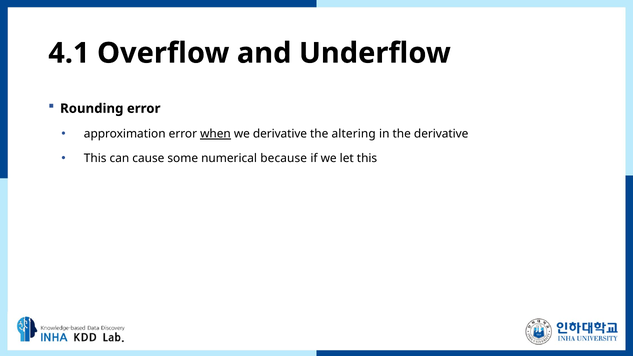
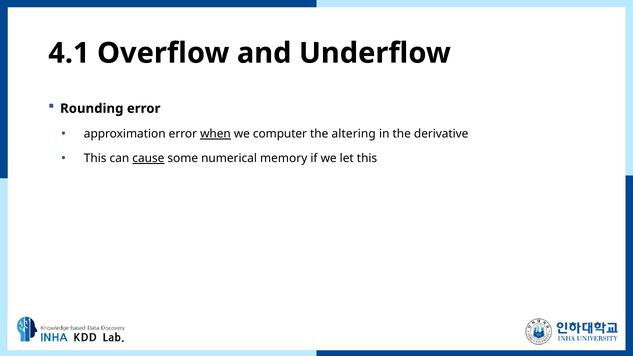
we derivative: derivative -> computer (280, 134)
cause underline: none -> present (148, 159)
because: because -> memory (284, 159)
